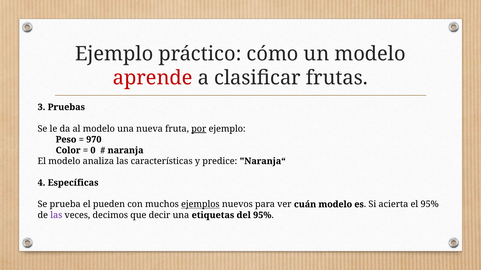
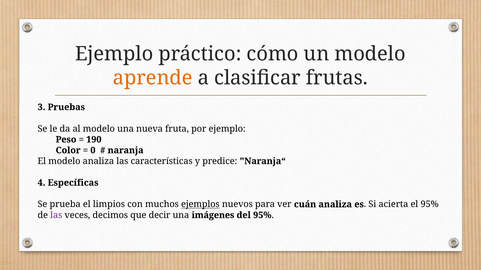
aprende colour: red -> orange (153, 78)
por underline: present -> none (199, 129)
970: 970 -> 190 (94, 140)
pueden: pueden -> limpios (109, 205)
cuán modelo: modelo -> analiza (335, 205)
etiquetas: etiquetas -> imágenes (213, 216)
